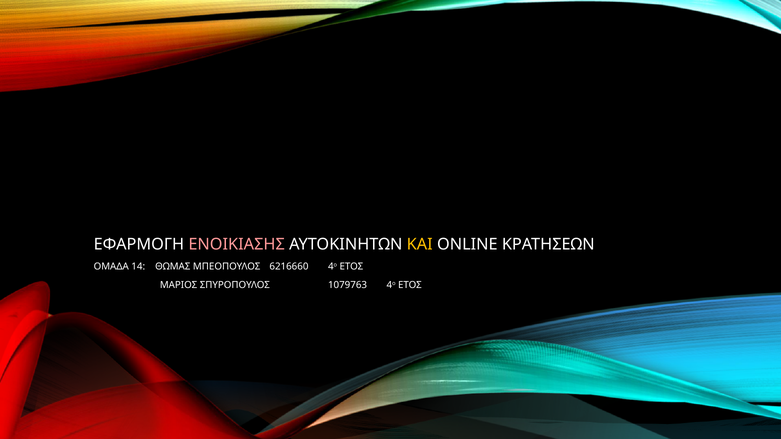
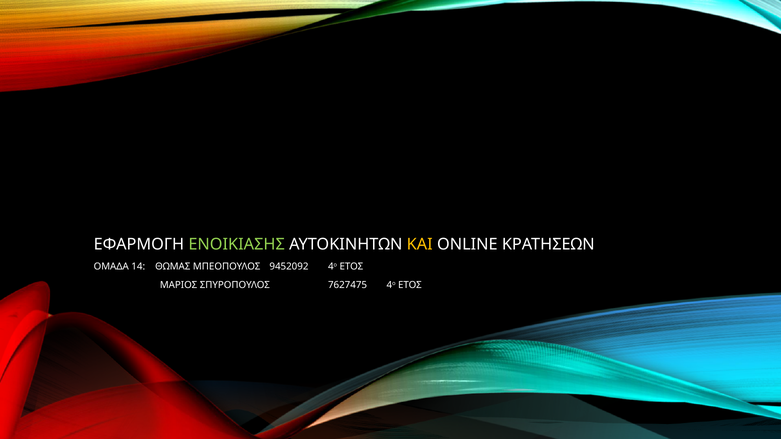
ΕΝΟΙΚΙΑΣΗΣ colour: pink -> light green (237, 244)
6216660: 6216660 -> 9452092 (289, 267)
1079763: 1079763 -> 7627475 (348, 285)
